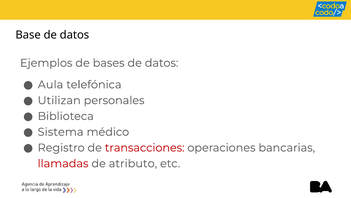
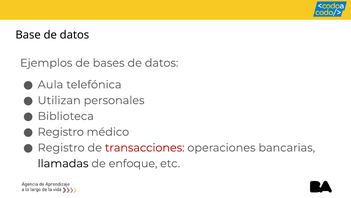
Sistema: Sistema -> Registro (61, 132)
llamadas colour: red -> black (63, 163)
atributo: atributo -> enfoque (133, 163)
